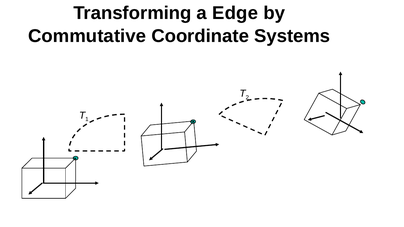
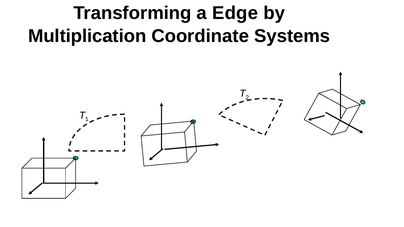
Commutative: Commutative -> Multiplication (87, 36)
